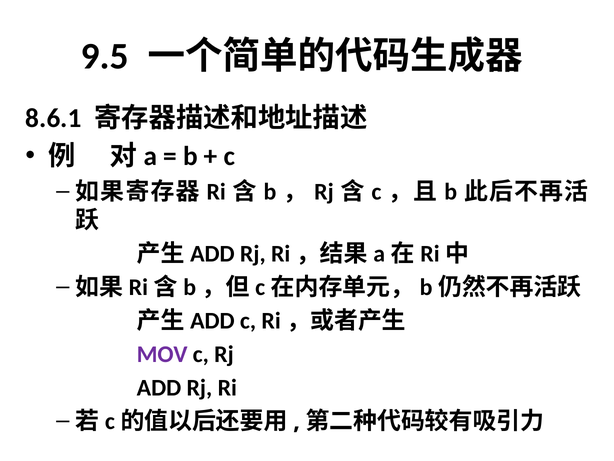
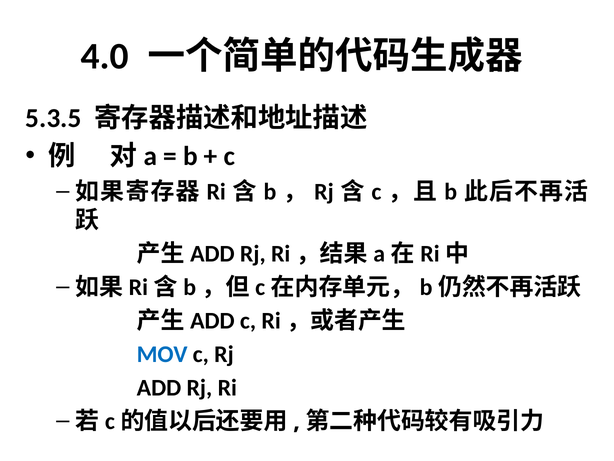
9.5: 9.5 -> 4.0 (105, 56)
8.6.1: 8.6.1 -> 5.3.5 (53, 118)
MOV colour: purple -> blue (162, 354)
